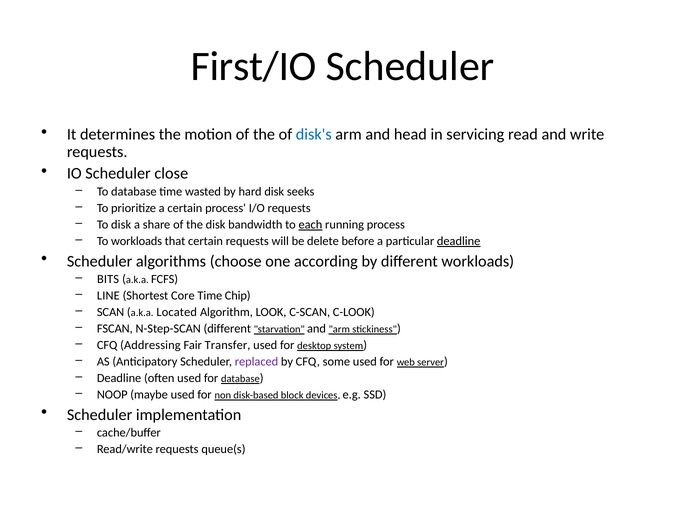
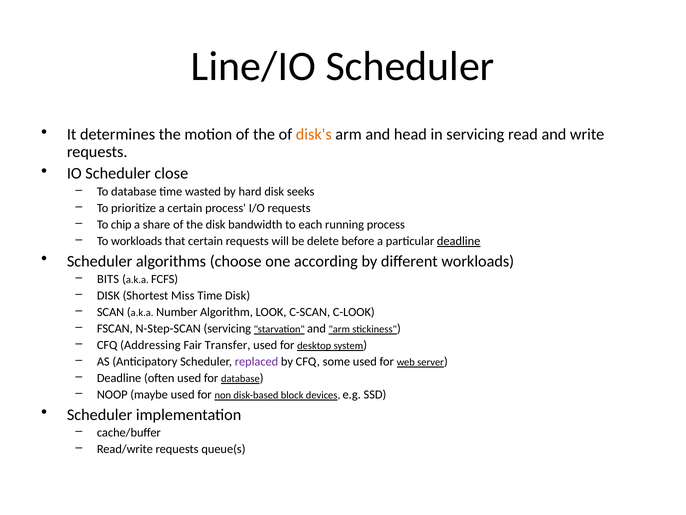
First/IO: First/IO -> Line/IO (253, 66)
disk's colour: blue -> orange (314, 134)
To disk: disk -> chip (121, 224)
each underline: present -> none (310, 224)
LINE: LINE -> DISK (108, 295)
Core: Core -> Miss (183, 295)
Time Chip: Chip -> Disk (238, 295)
Located: Located -> Number (177, 312)
N-Step-SCAN different: different -> servicing (227, 328)
